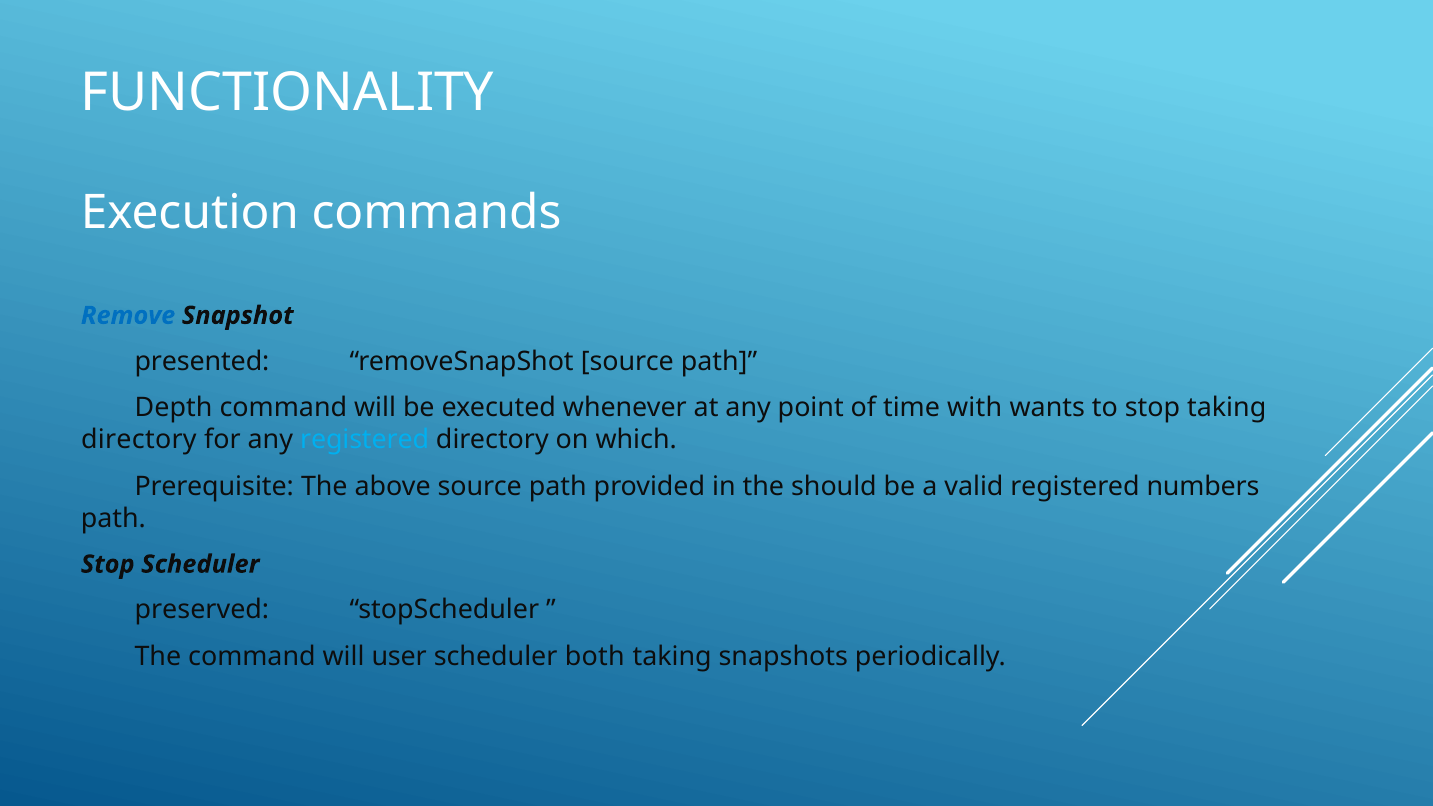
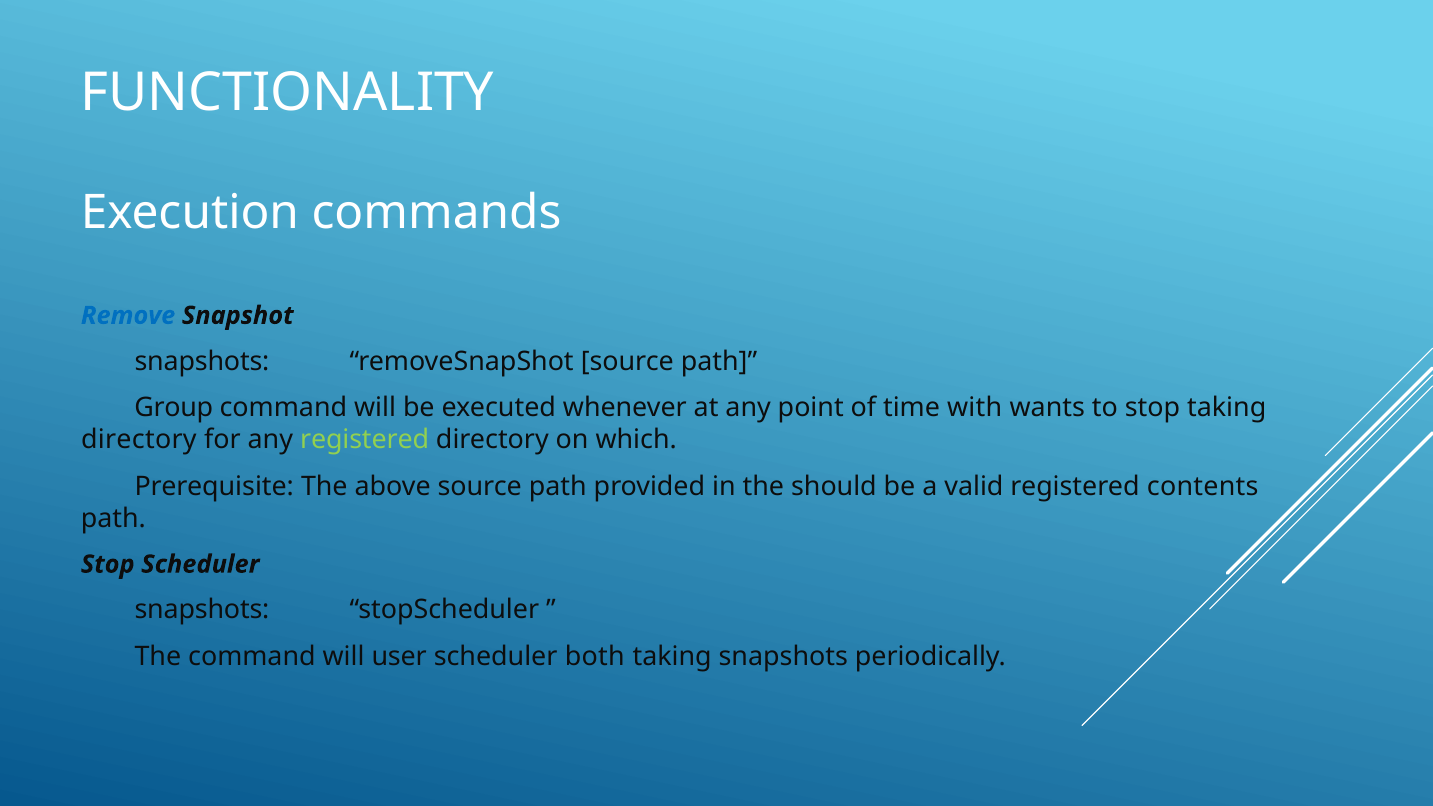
presented: presented -> snapshots (202, 361)
Depth: Depth -> Group (174, 408)
registered colour: light blue -> light green (365, 440)
numbers: numbers -> contents (1203, 487)
preserved: preserved -> snapshots (202, 610)
